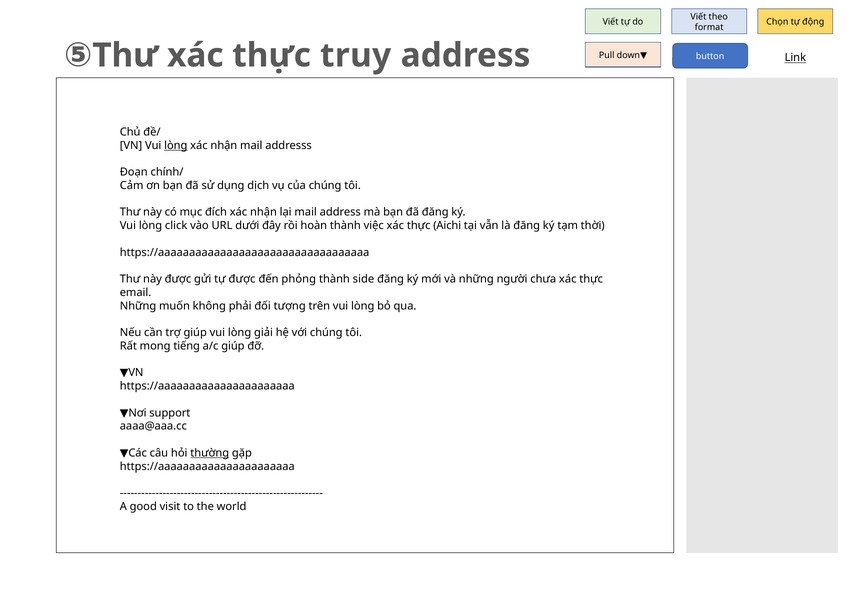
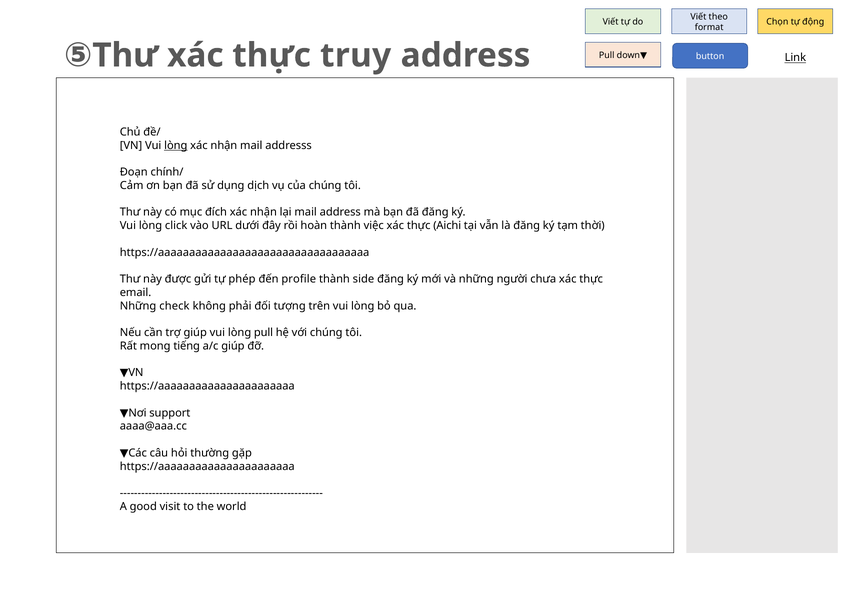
tự được: được -> phép (242, 279)
phỏng: phỏng -> profile (299, 279)
muốn: muốn -> check (174, 306)
lòng giải: giải -> pull (264, 333)
thường underline: present -> none (210, 453)
